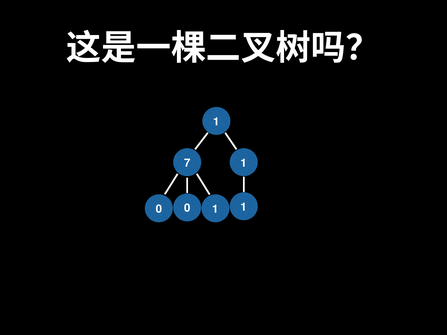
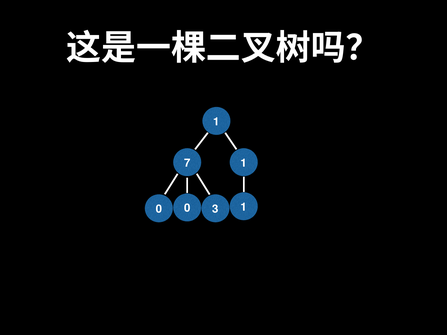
1: 1 -> 3 (215, 209)
